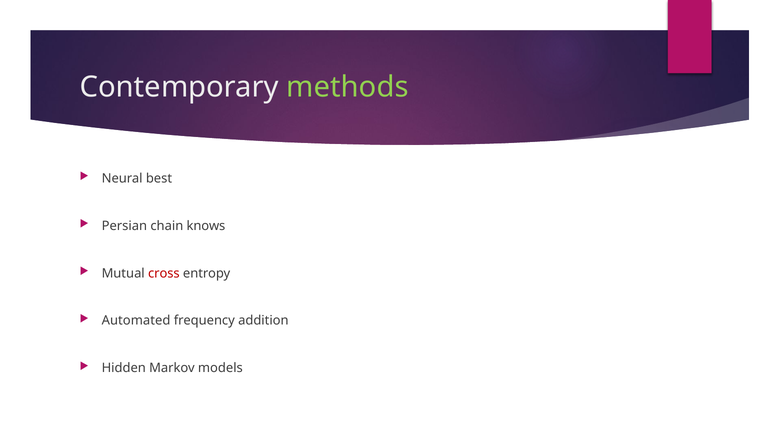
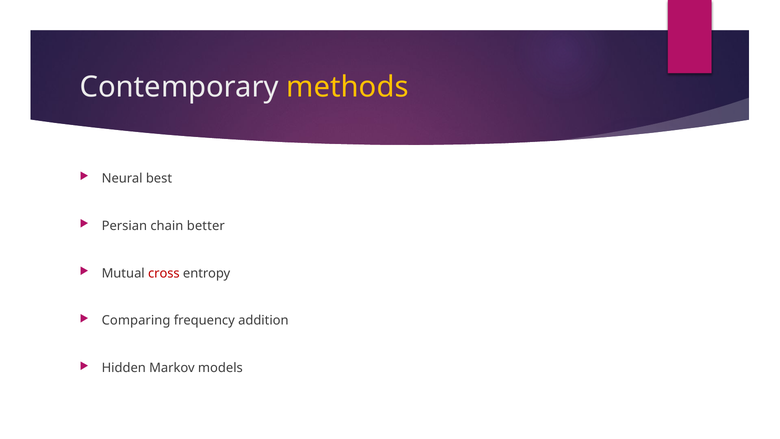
methods colour: light green -> yellow (348, 87)
knows: knows -> better (206, 226)
Automated: Automated -> Comparing (136, 321)
